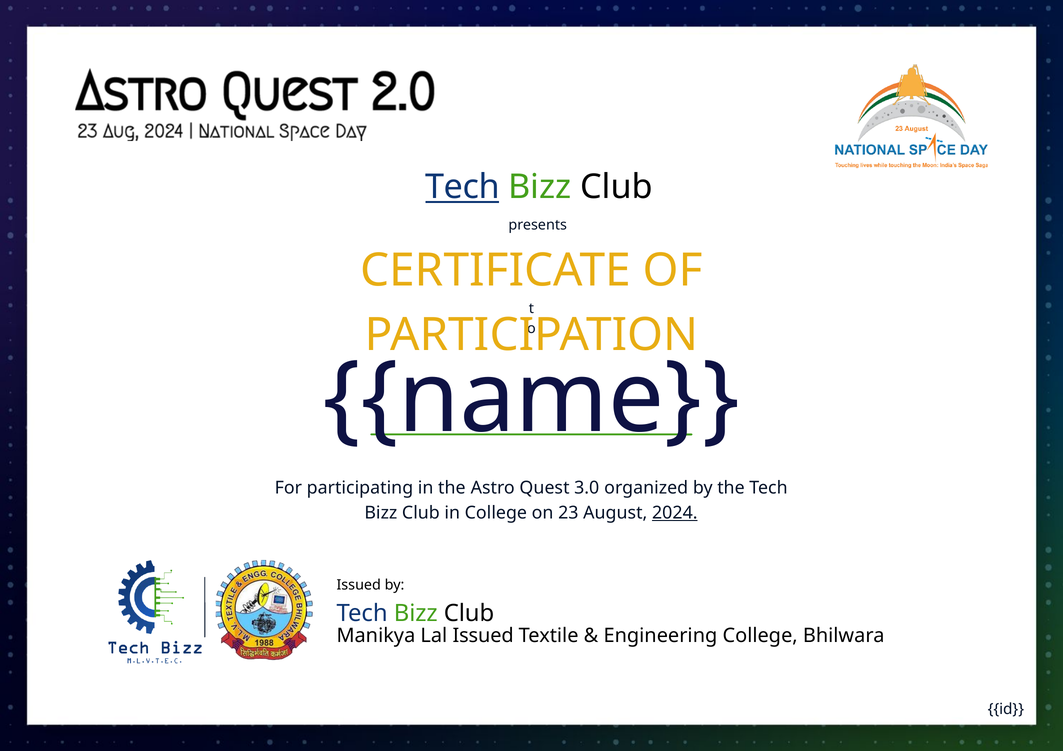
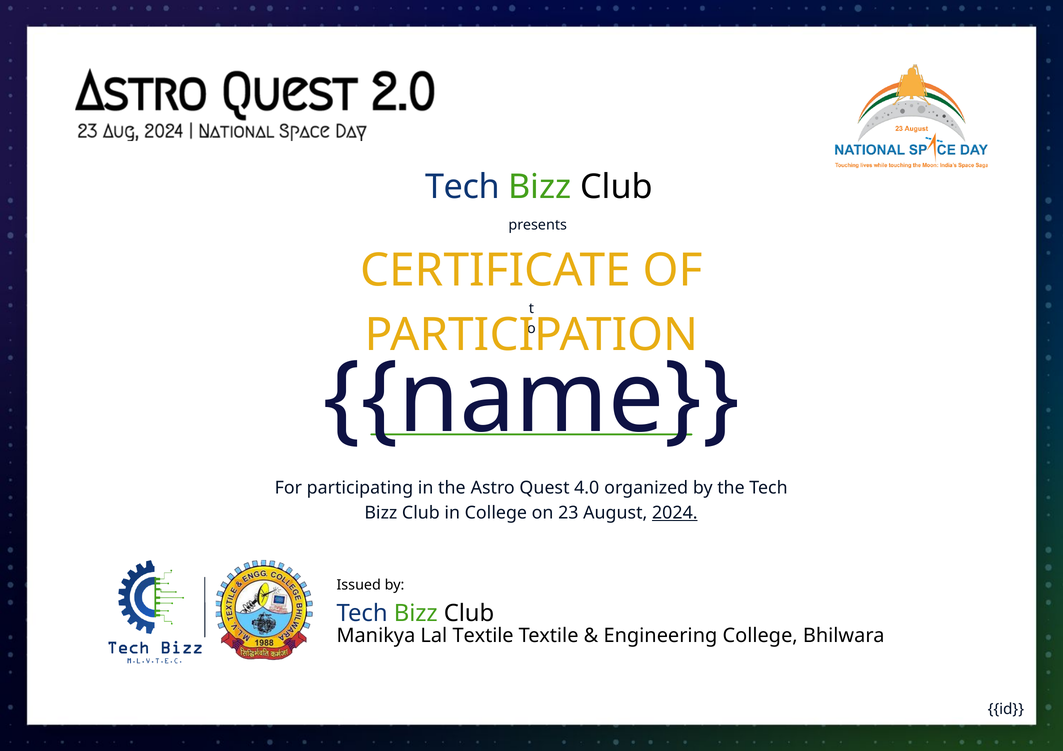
Tech underline: present -> none (463, 187)
3.0: 3.0 -> 4.0 (587, 488)
Lal Issued: Issued -> Textile (483, 636)
